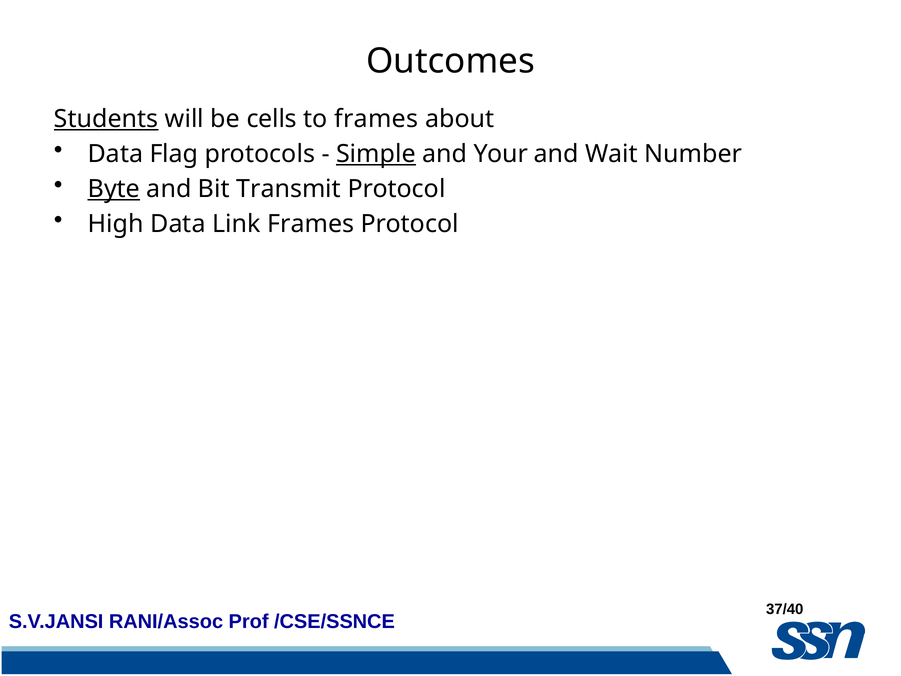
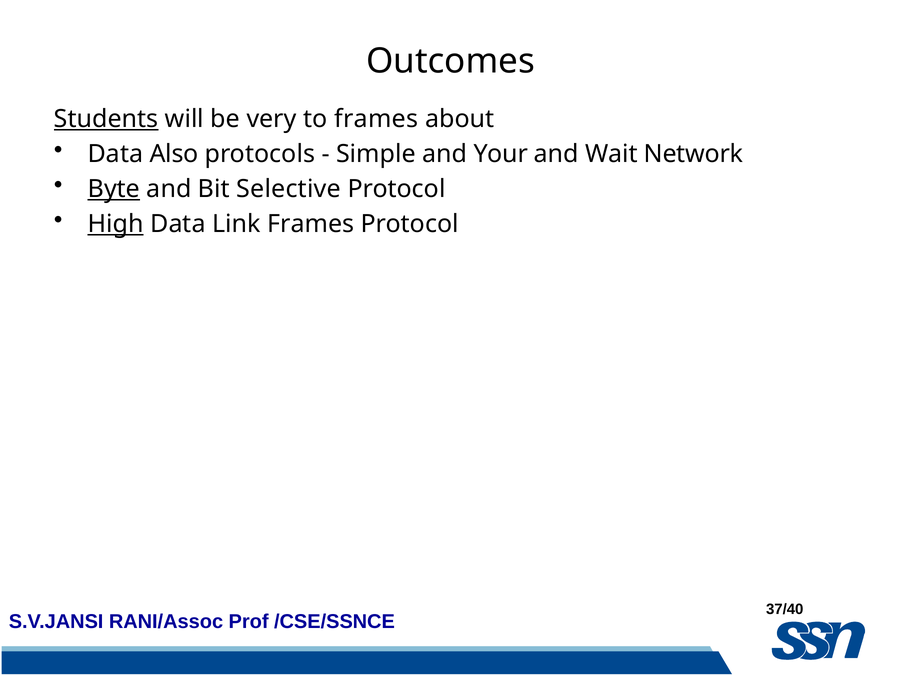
cells: cells -> very (272, 119)
Flag: Flag -> Also (174, 154)
Simple underline: present -> none (376, 154)
Number: Number -> Network (693, 154)
Transmit: Transmit -> Selective (289, 189)
High underline: none -> present (116, 224)
